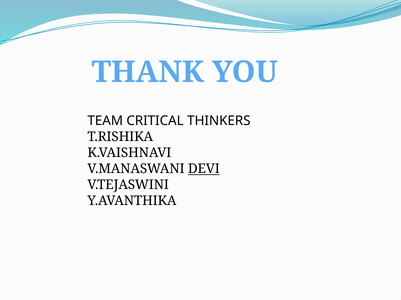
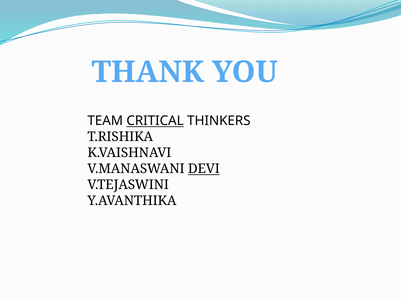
CRITICAL underline: none -> present (155, 121)
